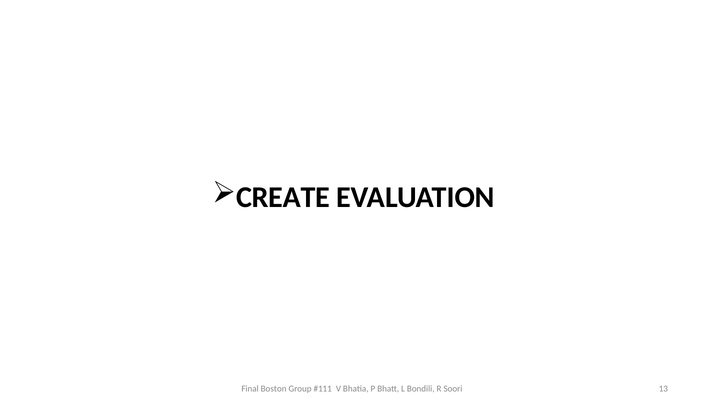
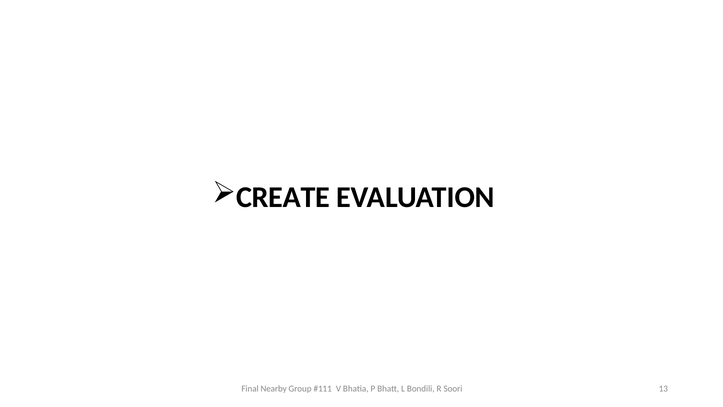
Boston: Boston -> Nearby (274, 388)
